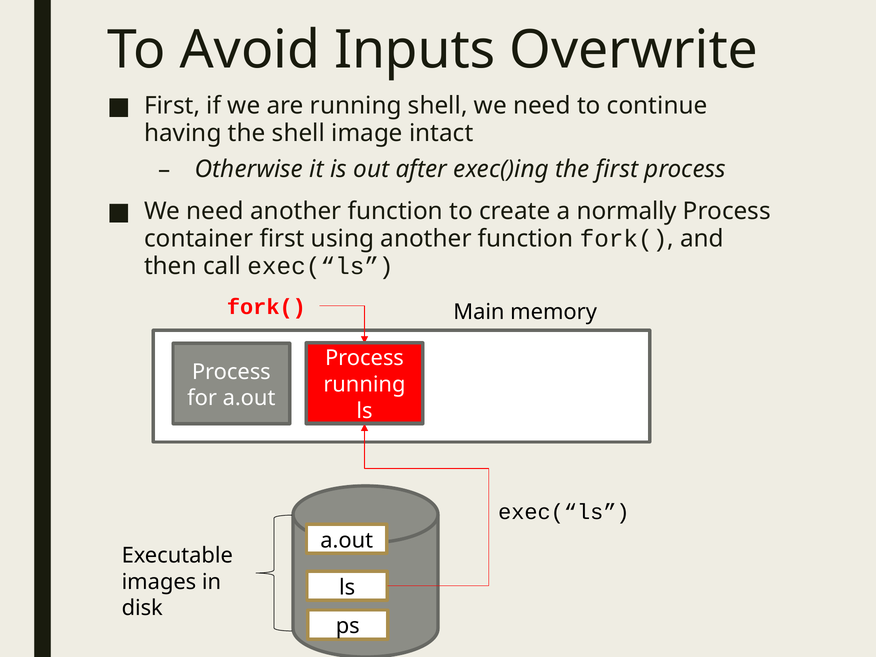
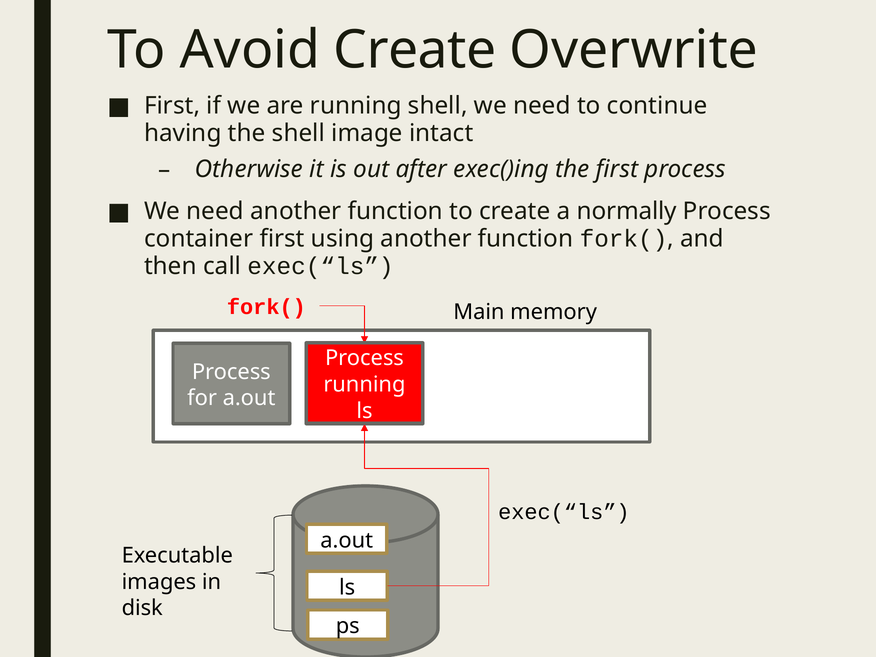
Avoid Inputs: Inputs -> Create (415, 50)
